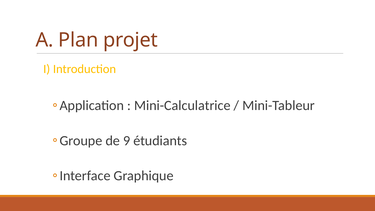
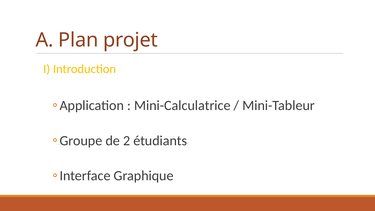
9: 9 -> 2 (127, 141)
